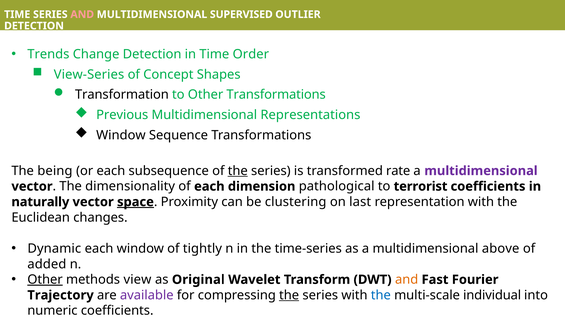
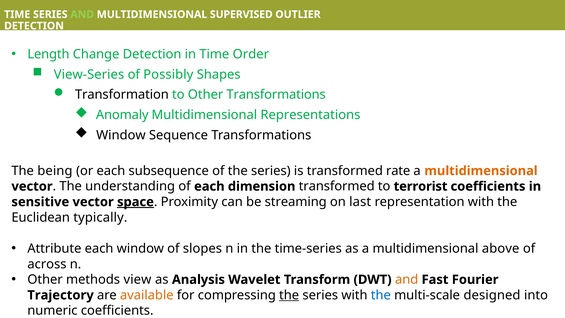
AND colour: pink -> light green (82, 14)
Trends: Trends -> Length (48, 54)
Concept: Concept -> Possibly (168, 74)
Previous: Previous -> Anomaly (122, 115)
the underline: present -> none (238, 171)
multidimensional colour: purple -> orange (481, 171)
dimensionality: dimensionality -> understanding (130, 186)
dimension pathological: pathological -> transformed (337, 186)
naturally: naturally -> sensitive (40, 202)
clustering: clustering -> streaming (296, 202)
changes: changes -> typically (100, 217)
Dynamic: Dynamic -> Attribute (54, 248)
tightly: tightly -> slopes (202, 248)
added: added -> across (47, 264)
Other underline: present -> none (45, 279)
Original: Original -> Analysis (198, 279)
available colour: purple -> orange (147, 295)
individual: individual -> designed (492, 295)
